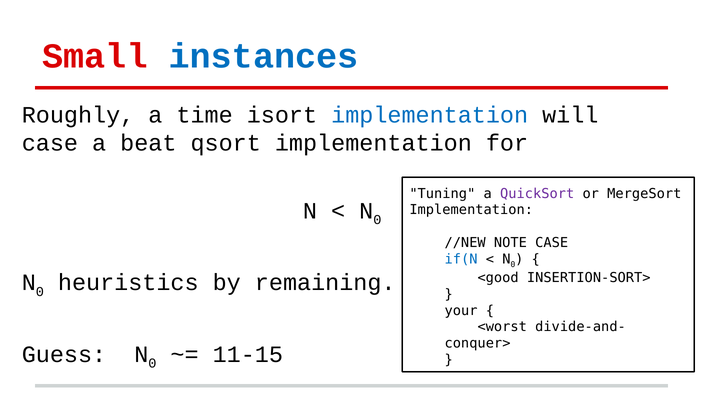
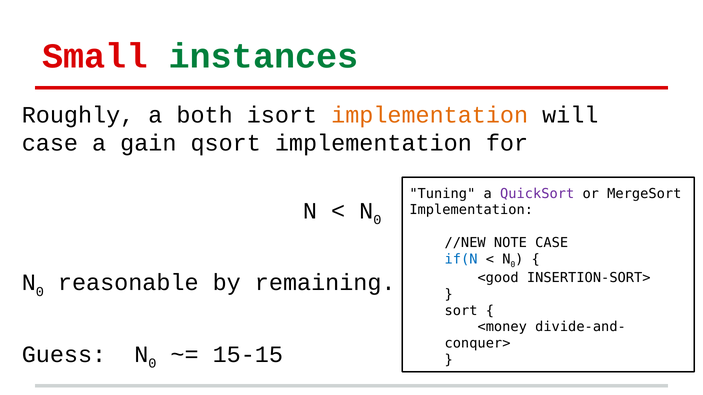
instances colour: blue -> green (264, 56)
time: time -> both (205, 115)
implementation colour: blue -> orange (430, 115)
beat: beat -> gain (148, 143)
heuristics: heuristics -> reasonable (128, 283)
your: your -> sort (461, 311)
<worst: <worst -> <money (502, 327)
11-15: 11-15 -> 15-15 (248, 355)
